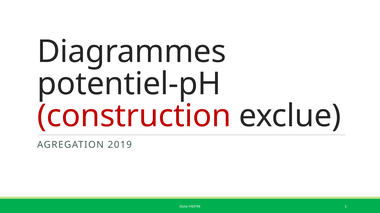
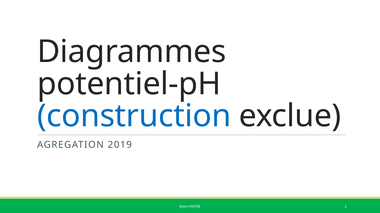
construction colour: red -> blue (134, 116)
